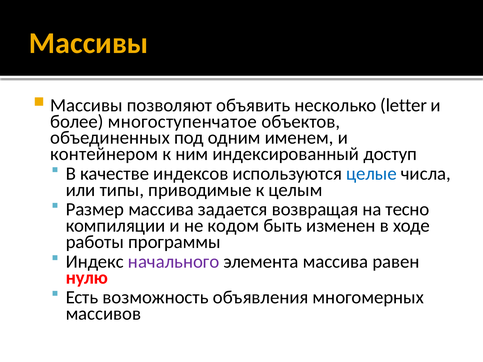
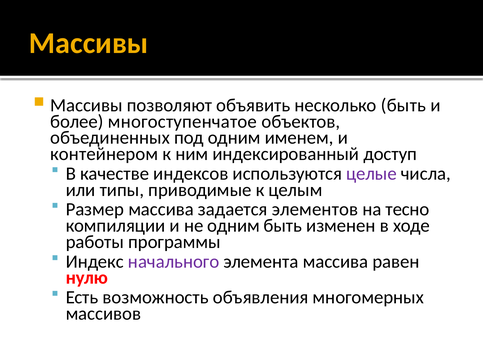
несколько letter: letter -> быть (403, 105)
целые colour: blue -> purple (371, 174)
возвращая: возвращая -> элементов (315, 210)
не кодом: кодом -> одним (234, 226)
